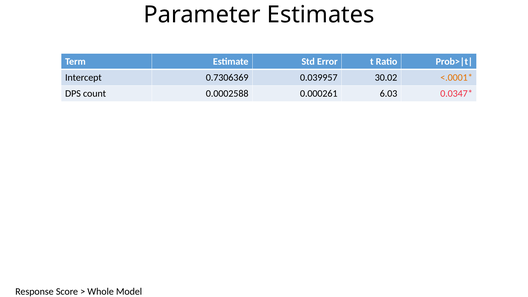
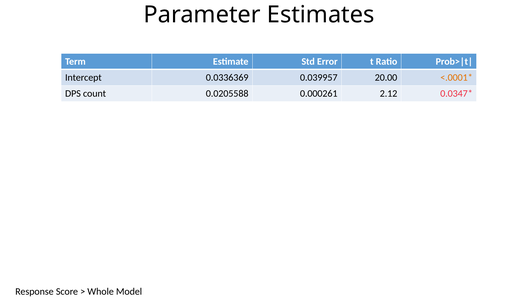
0.7306369: 0.7306369 -> 0.0336369 (227, 78)
30.02: 30.02 -> 20.00 (386, 78)
0.0002588: 0.0002588 -> 0.0205588 (227, 94)
6.03: 6.03 -> 2.12 (389, 94)
